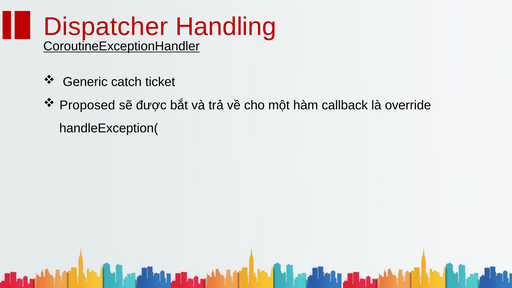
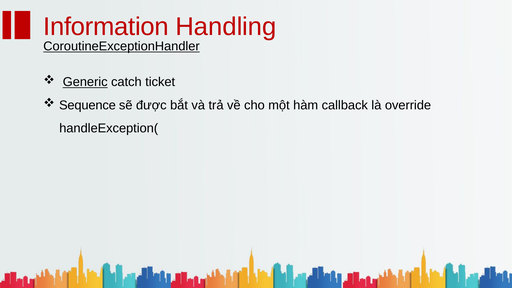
Dispatcher: Dispatcher -> Information (106, 27)
Generic underline: none -> present (85, 82)
Proposed: Proposed -> Sequence (87, 105)
